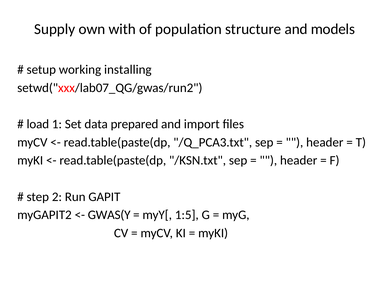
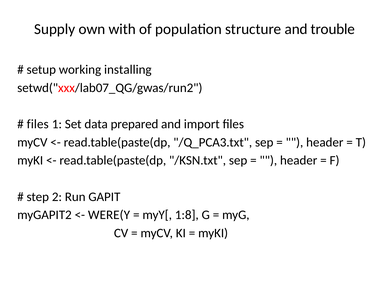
models: models -> trouble (333, 29)
load: load -> files (38, 124)
GWAS(Y: GWAS(Y -> WERE(Y (109, 215)
1:5: 1:5 -> 1:8 (187, 215)
